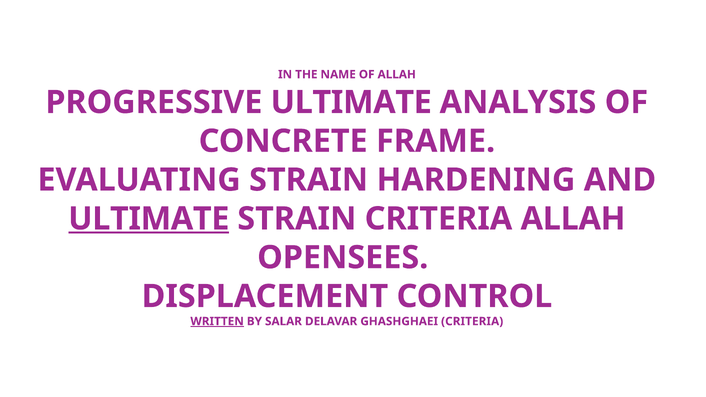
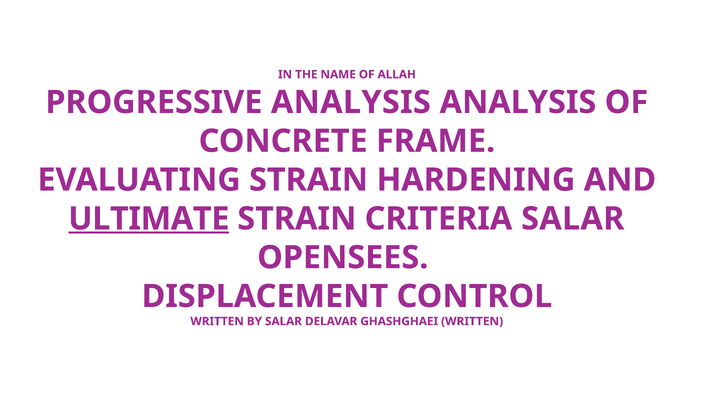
PROGRESSIVE ULTIMATE: ULTIMATE -> ANALYSIS (351, 102)
CRITERIA ALLAH: ALLAH -> SALAR (573, 219)
WRITTEN underline: present -> none (217, 321)
GHASHGHAEI CRITERIA: CRITERIA -> WRITTEN (472, 321)
